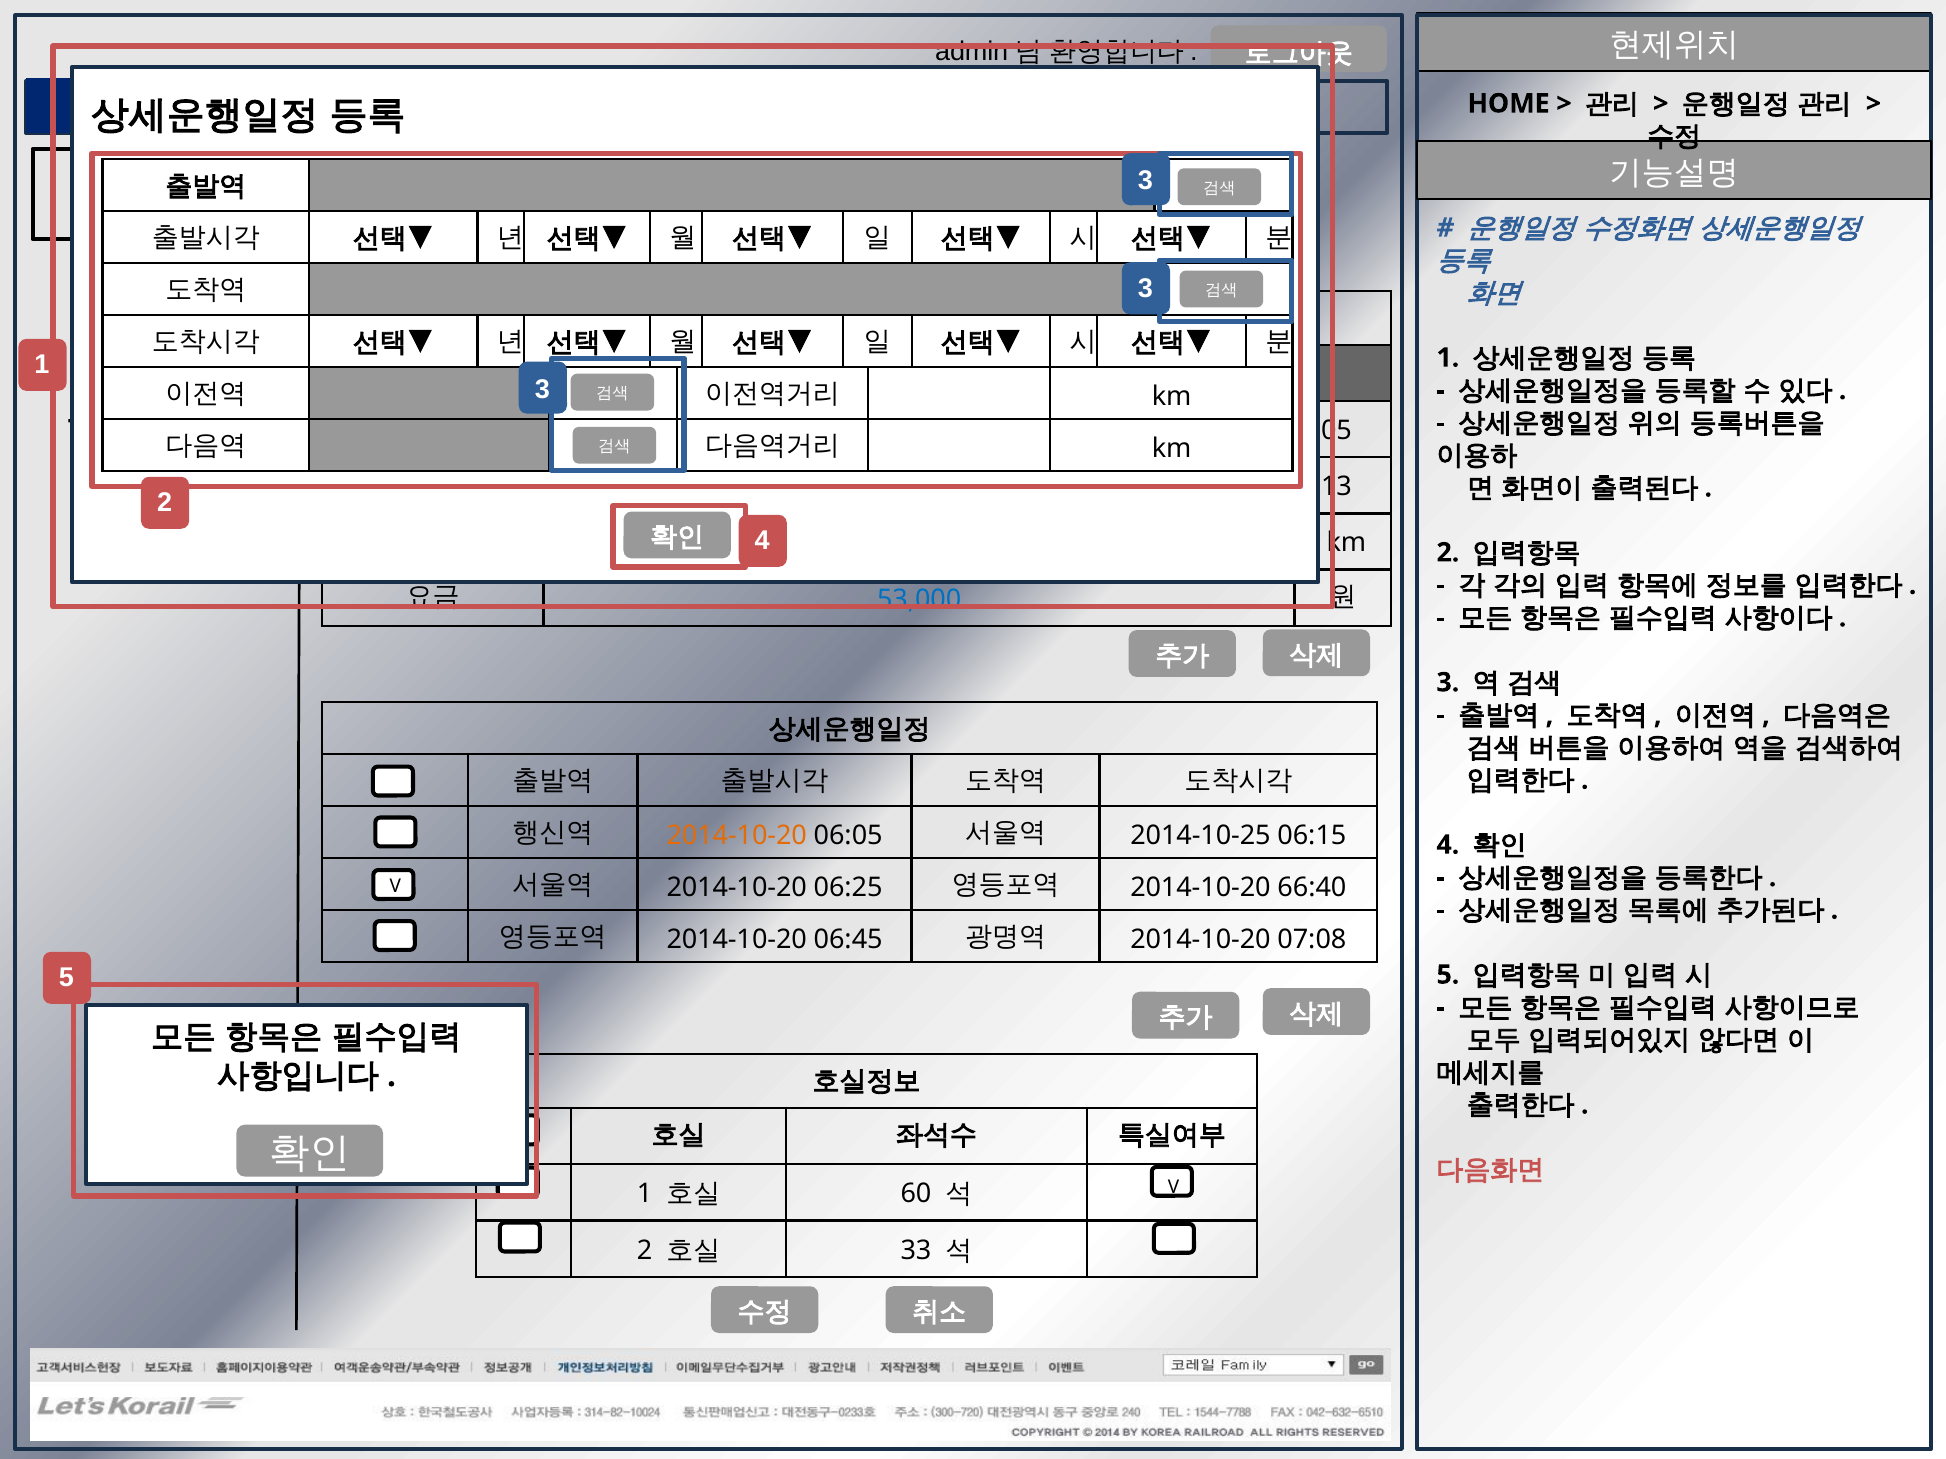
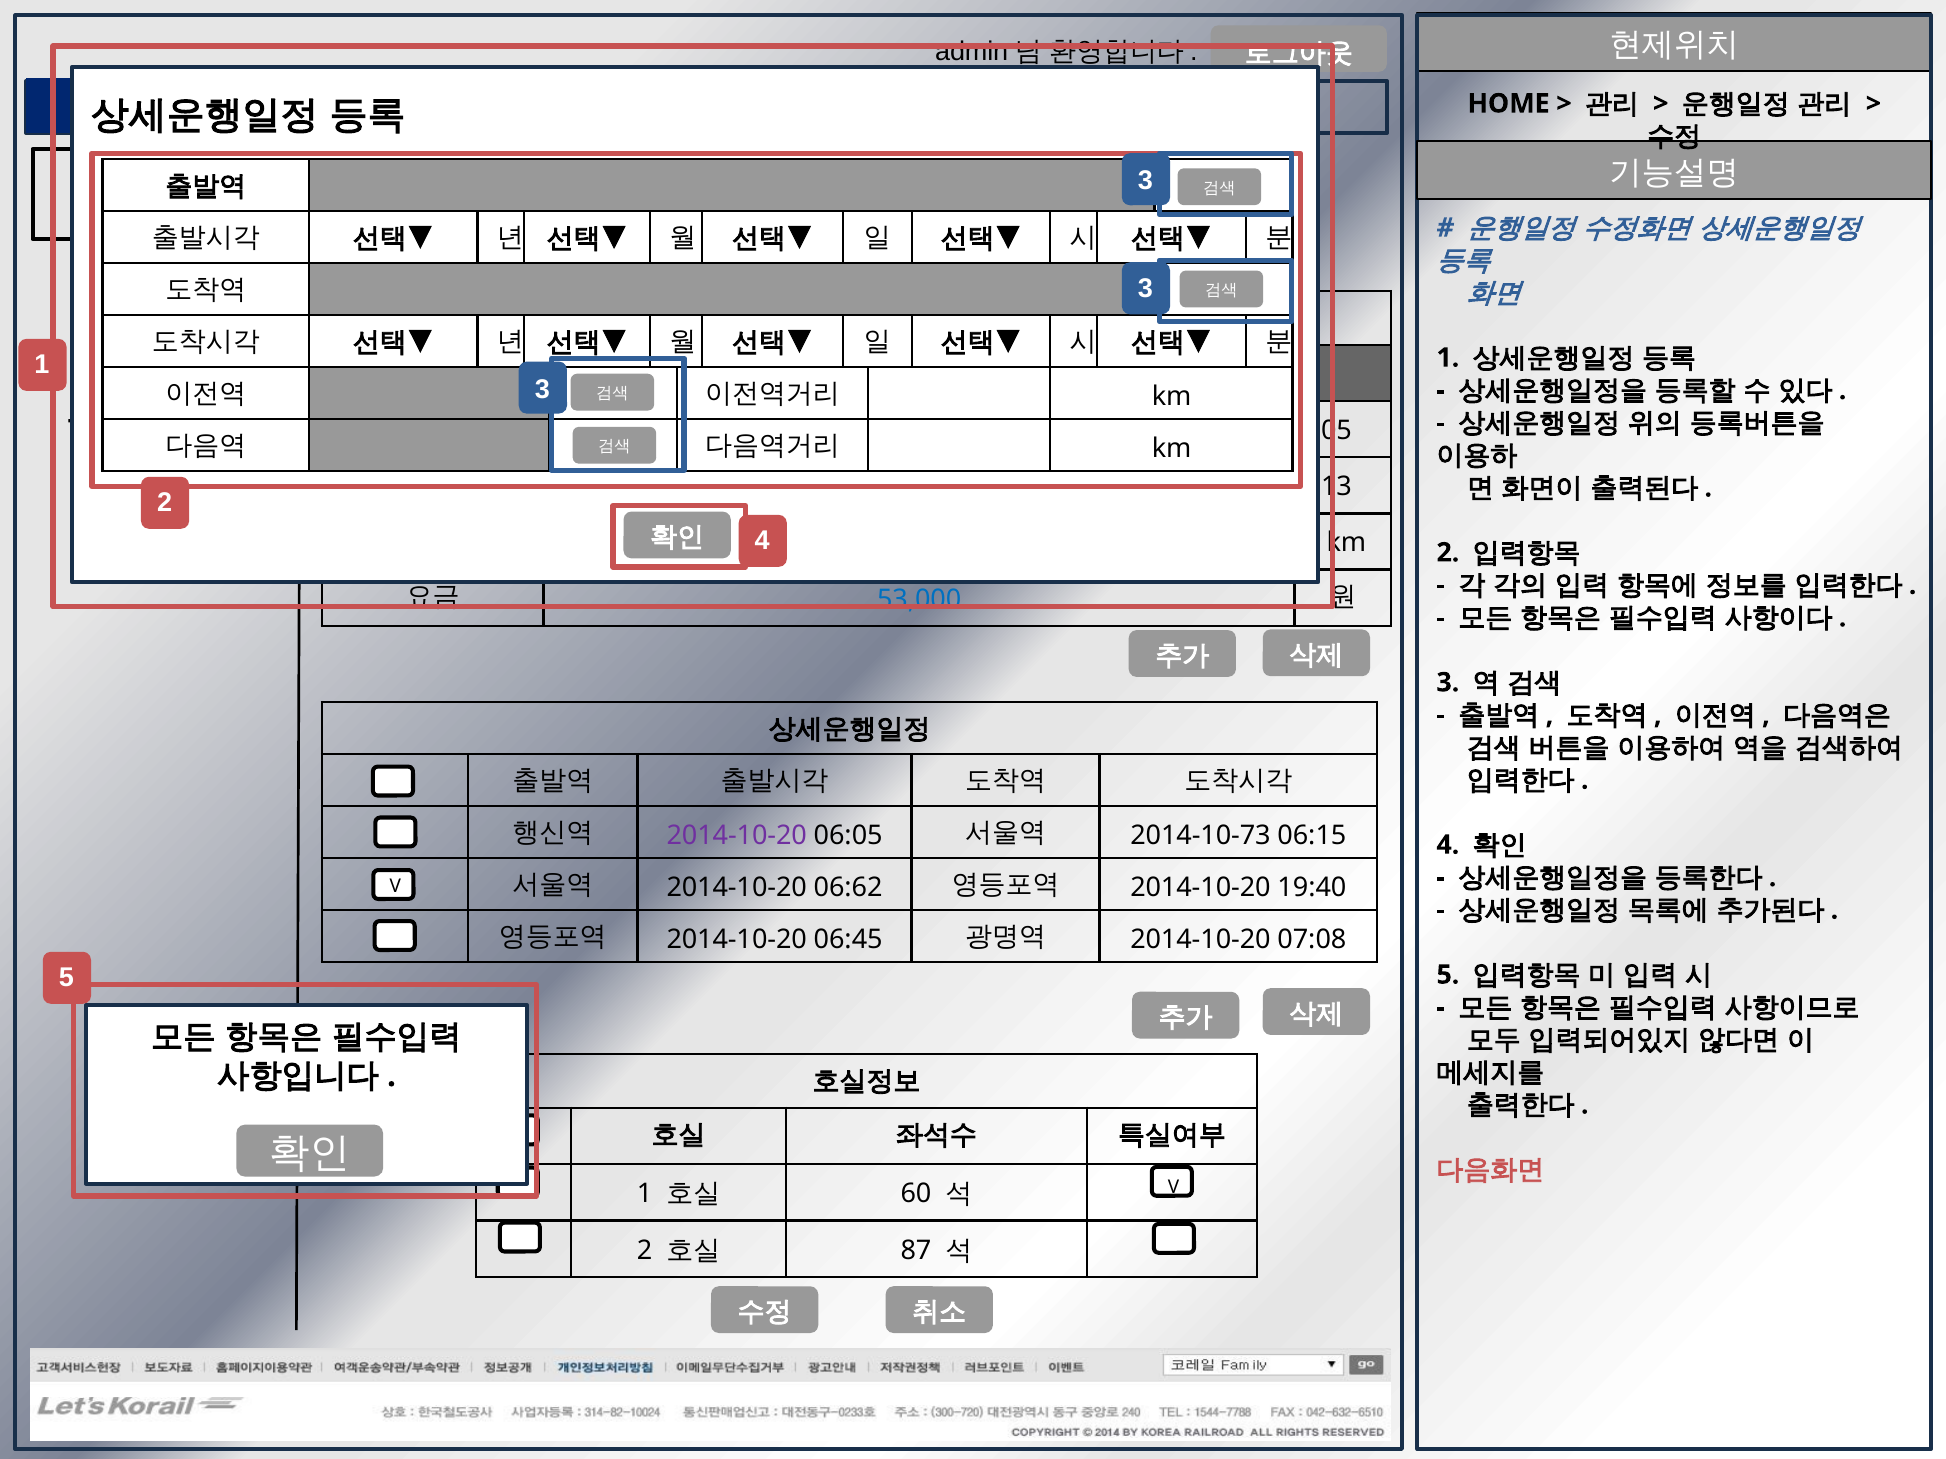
2014-10-20 colour: orange -> purple (737, 836)
2014-10-25: 2014-10-25 -> 2014-10-73 (1201, 836)
06:25: 06:25 -> 06:62 (848, 888)
66:40: 66:40 -> 19:40 (1312, 888)
33: 33 -> 87 (916, 1250)
